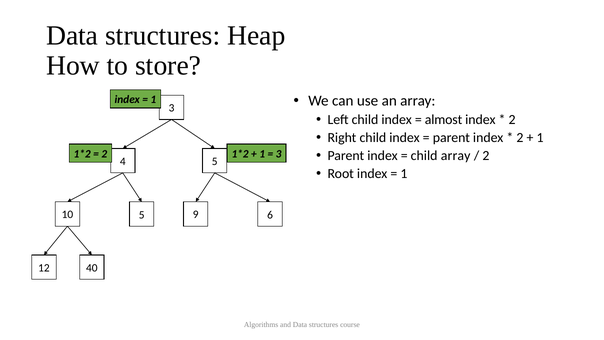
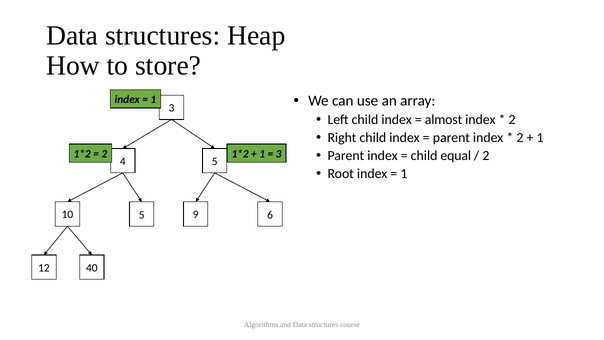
child array: array -> equal (456, 156)
